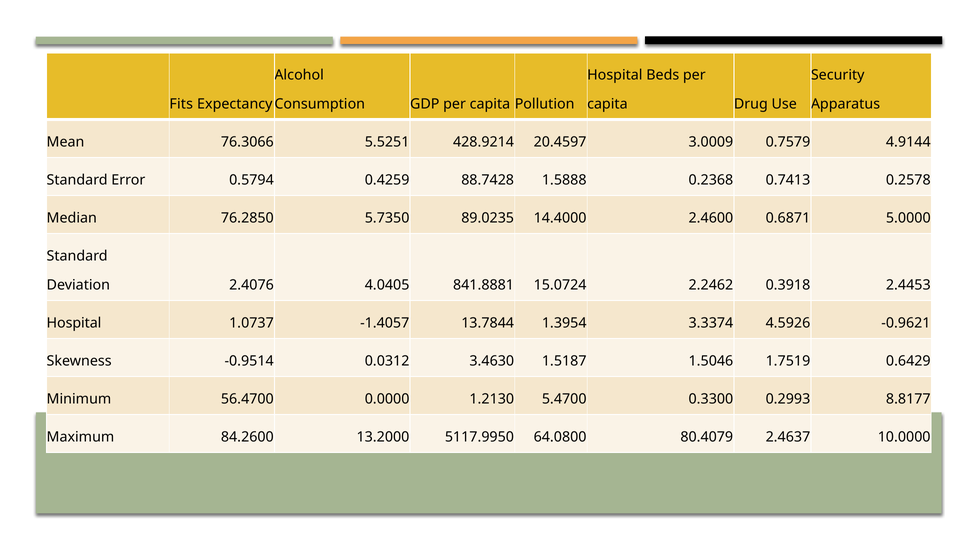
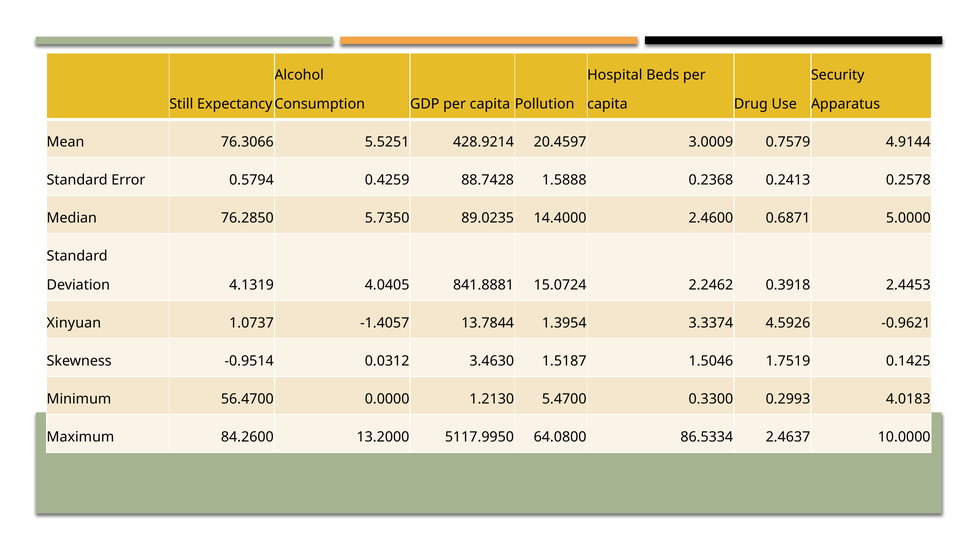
Fits: Fits -> Still (181, 104)
0.7413: 0.7413 -> 0.2413 (788, 180)
2.4076: 2.4076 -> 4.1319 (252, 285)
Hospital: Hospital -> Xinyuan (74, 323)
0.6429: 0.6429 -> 0.1425 (908, 361)
8.8177: 8.8177 -> 4.0183 (908, 399)
80.4079: 80.4079 -> 86.5334 (707, 437)
